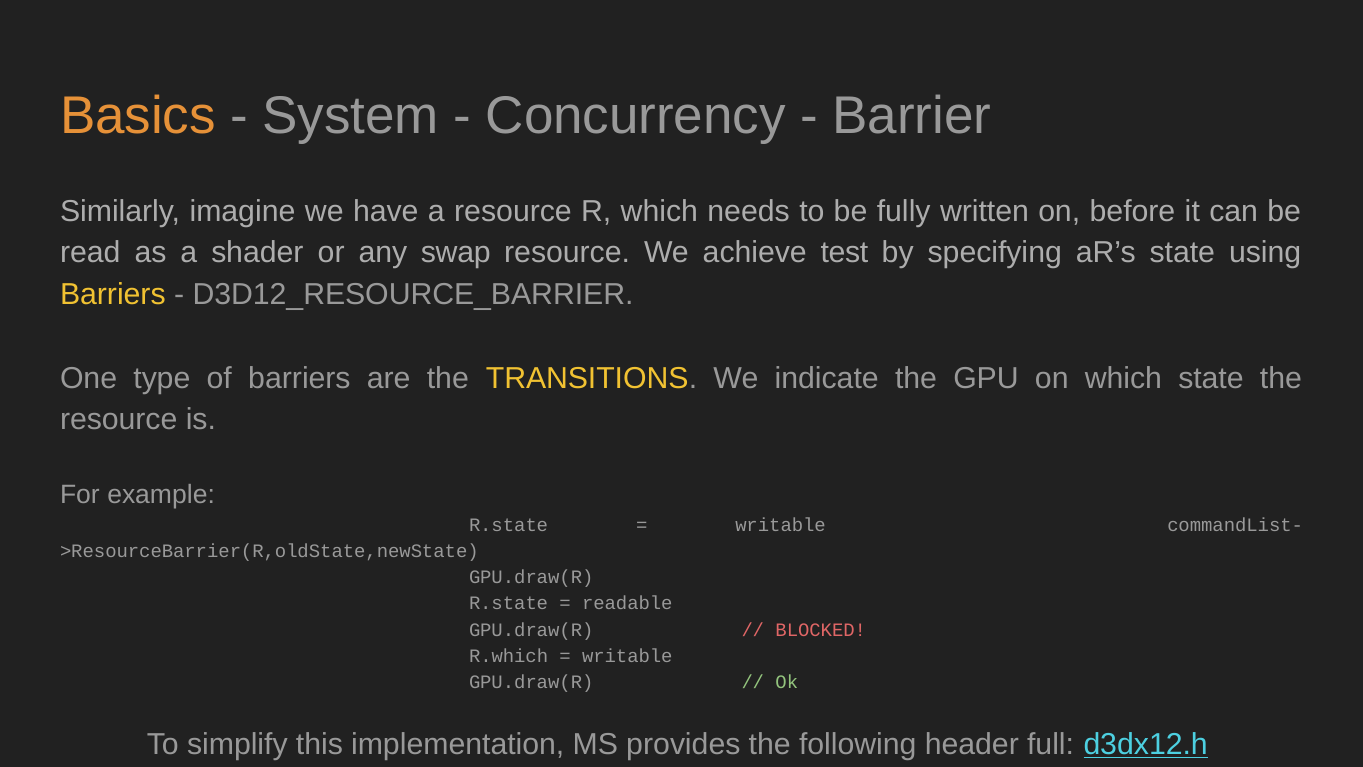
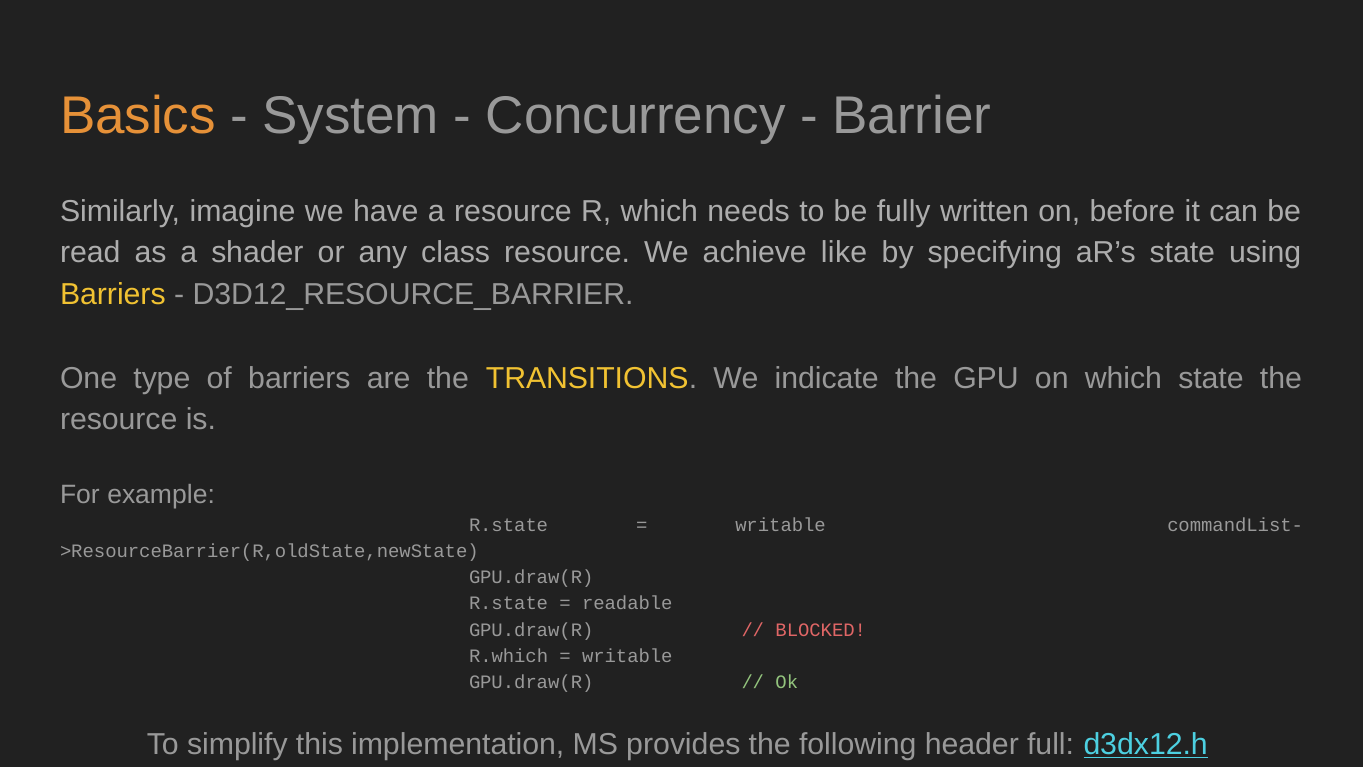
swap: swap -> class (456, 253)
test: test -> like (844, 253)
